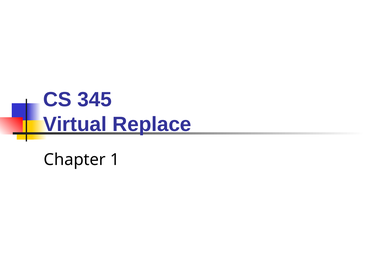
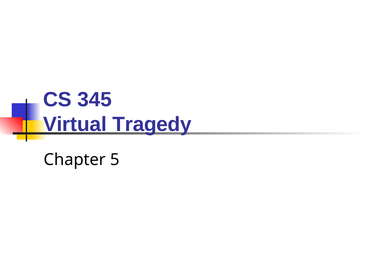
Replace: Replace -> Tragedy (152, 124)
1: 1 -> 5 (115, 160)
